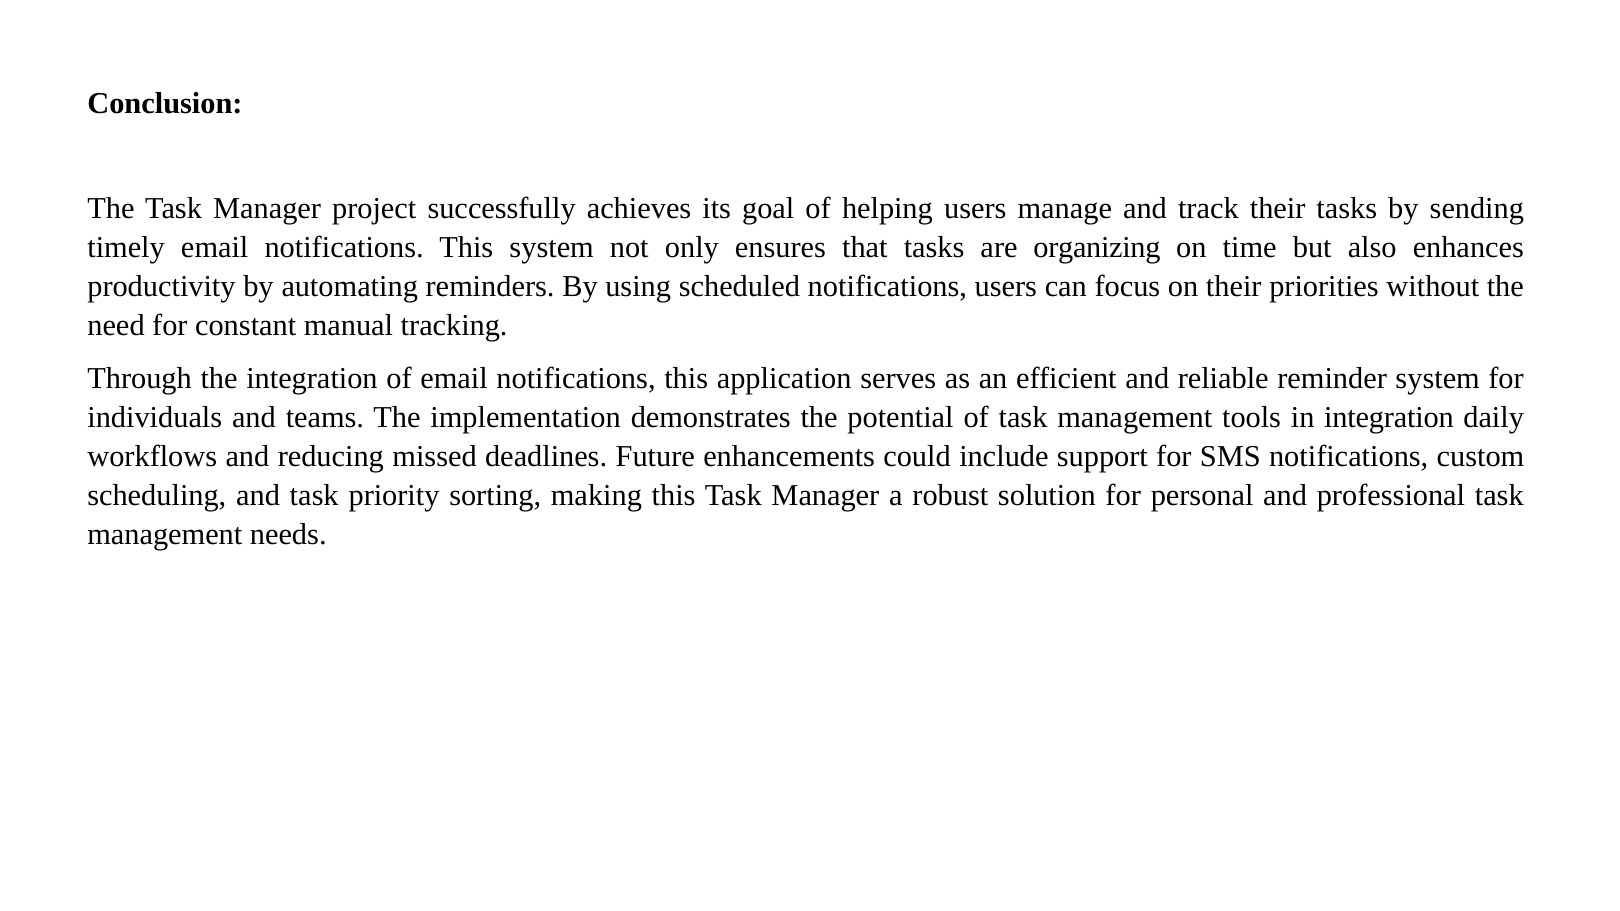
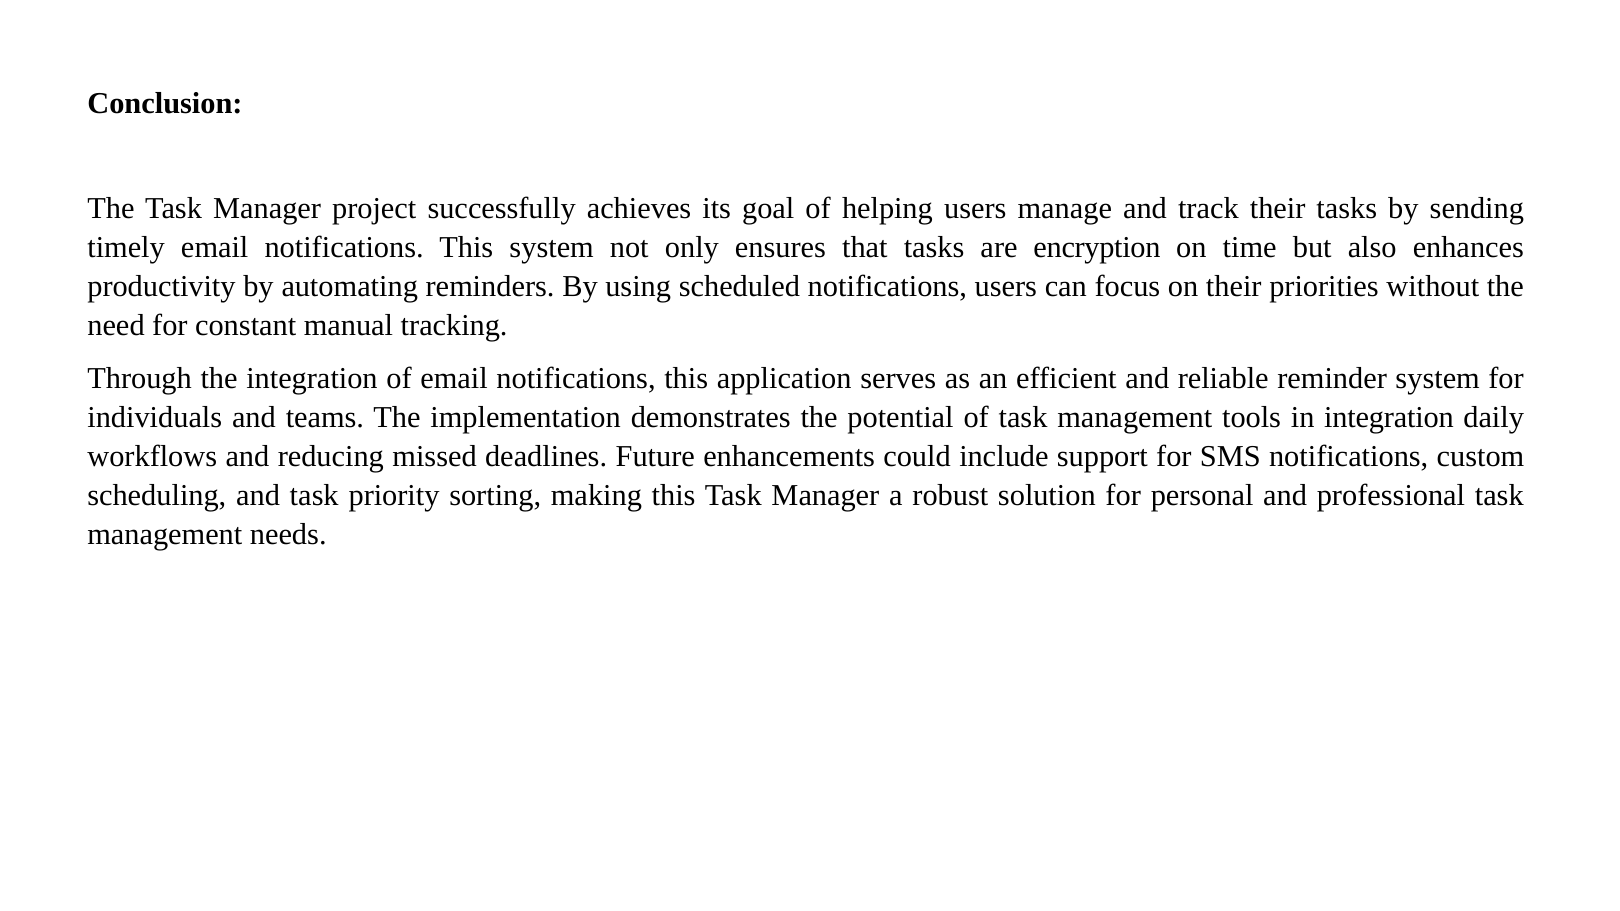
organizing: organizing -> encryption (1097, 248)
